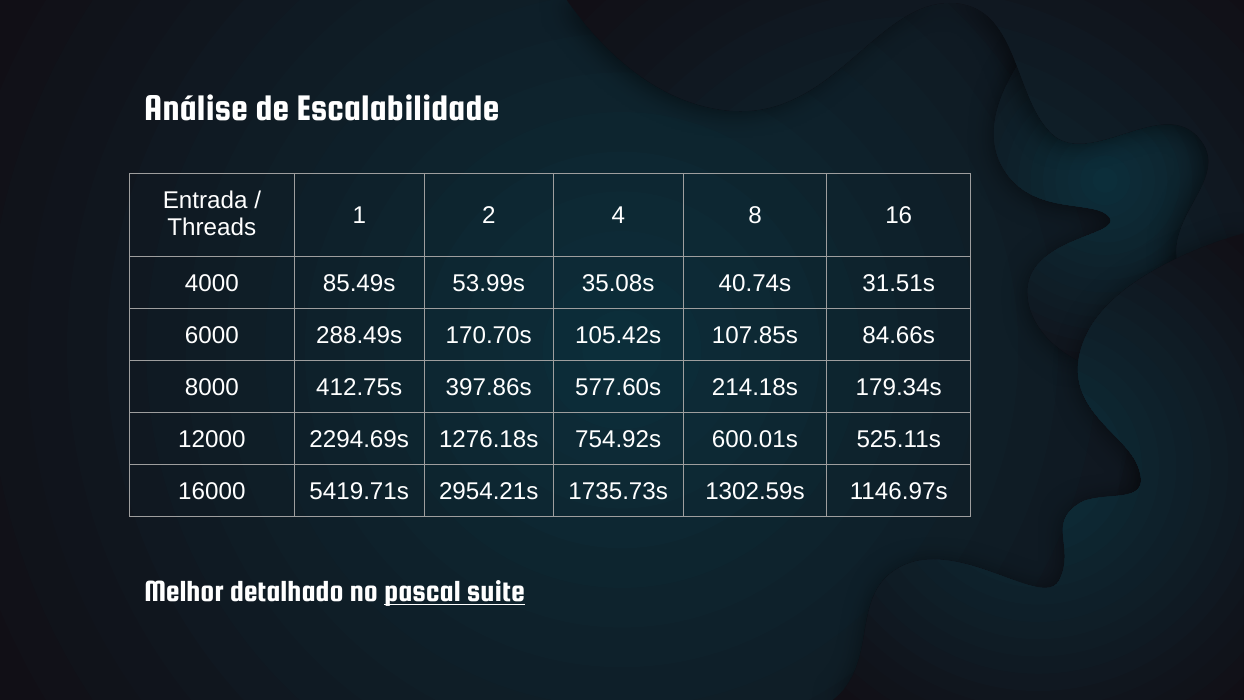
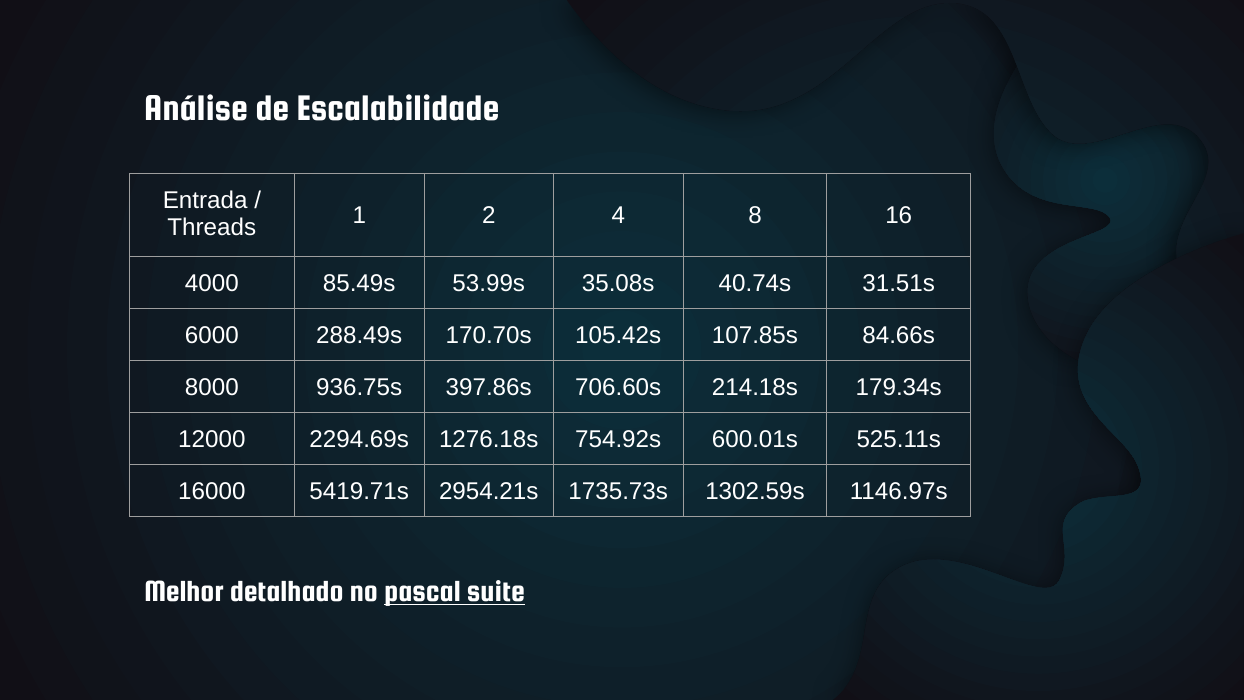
412.75s: 412.75s -> 936.75s (359, 387)
577.60s: 577.60s -> 706.60s (618, 387)
